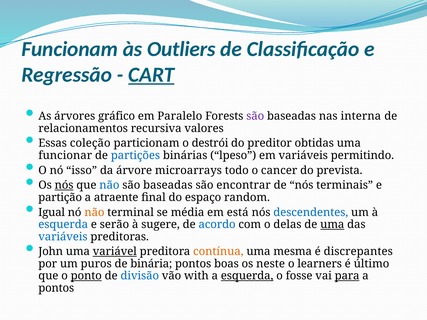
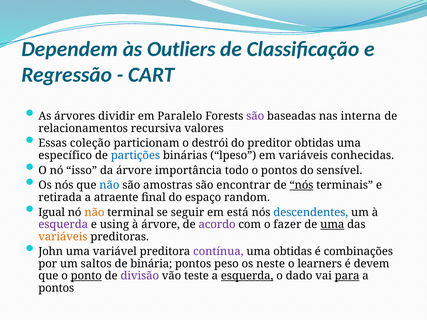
Funcionam: Funcionam -> Dependem (70, 49)
CART underline: present -> none (151, 75)
gráfico: gráfico -> dividir (117, 116)
funcionar: funcionar -> específico (65, 156)
permitindo: permitindo -> conhecidas (362, 156)
microarrays: microarrays -> importância (188, 170)
o cancer: cancer -> pontos (279, 170)
prevista: prevista -> sensível (339, 170)
nós underline: present -> none (64, 185)
baseadas: baseadas -> amostras (168, 185)
nós underline: none -> present (301, 185)
partição: partição -> retirada (60, 198)
média: média -> seguir (187, 213)
esquerda colour: blue -> purple (63, 225)
serão: serão -> using (114, 225)
à sugere: sugere -> árvore (161, 225)
acordo colour: blue -> purple (217, 225)
delas: delas -> fazer (287, 225)
variáveis colour: blue -> orange (63, 237)
variável underline: present -> none (115, 252)
contínua colour: orange -> purple (218, 252)
uma mesma: mesma -> obtidas (293, 252)
discrepantes: discrepantes -> combinações (358, 252)
puros: puros -> saltos (96, 264)
boas: boas -> peso (226, 264)
último: último -> devem (372, 264)
divisão colour: blue -> purple (140, 276)
with: with -> teste (196, 276)
fosse: fosse -> dado (299, 276)
